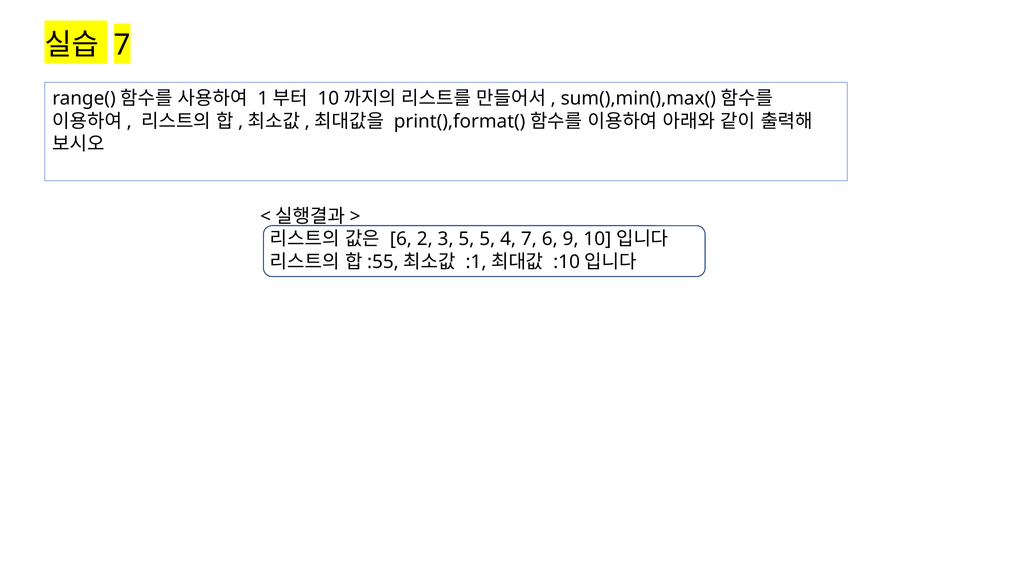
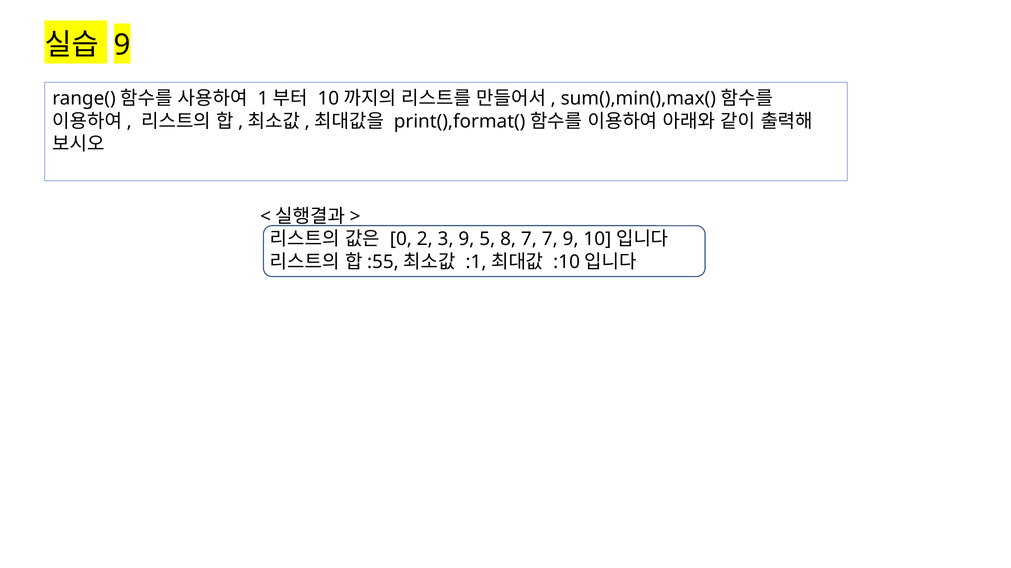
7: 7 -> 9 (122, 45)
6: 6 -> 0 (401, 239)
3 5: 5 -> 9 (466, 239)
4: 4 -> 8 (508, 239)
7 6: 6 -> 7 (550, 239)
